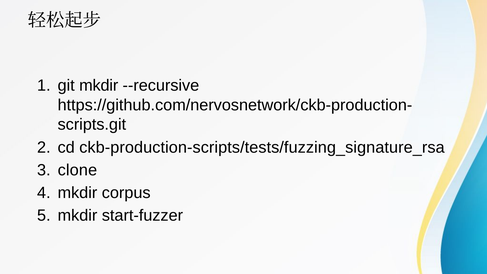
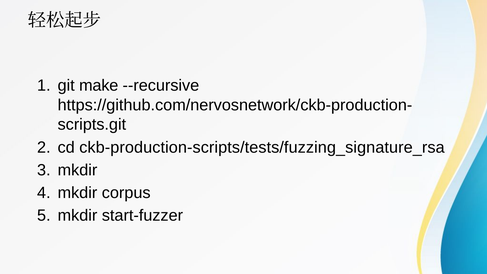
git mkdir: mkdir -> make (99, 86)
clone: clone -> mkdir (77, 170)
